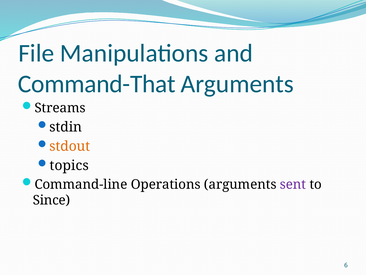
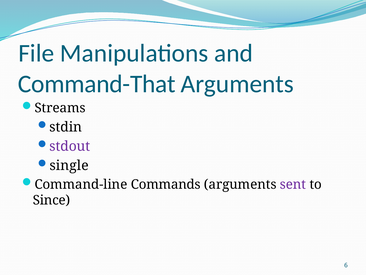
stdout colour: orange -> purple (70, 146)
topics: topics -> single (69, 165)
Operations: Operations -> Commands (166, 184)
